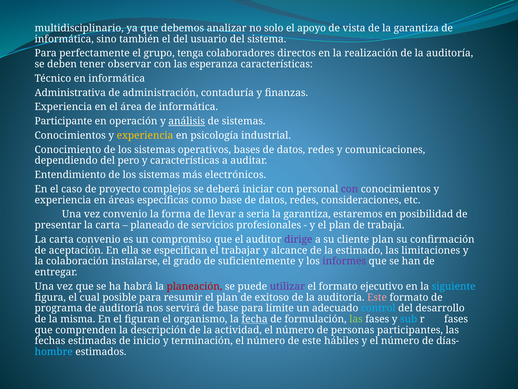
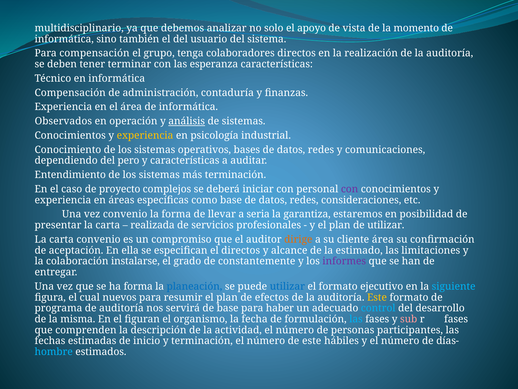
de la garantiza: garantiza -> momento (416, 28)
Para perfectamente: perfectamente -> compensación (94, 53)
observar: observar -> terminar (129, 64)
Administrativa: Administrativa -> Compensación (70, 93)
Participante: Participante -> Observados (63, 121)
más electrónicos: electrónicos -> terminación (235, 175)
planeado: planeado -> realizada (153, 225)
de trabaja: trabaja -> utilizar (386, 225)
dirige colour: purple -> orange (298, 239)
cliente plan: plan -> área (383, 239)
el trabajar: trabajar -> directos (241, 250)
suficientemente: suficientemente -> constantemente (257, 261)
ha habrá: habrá -> forma (138, 286)
planeación colour: red -> blue (194, 286)
utilizar colour: purple -> blue (287, 286)
posible: posible -> nuevos (119, 297)
exitoso: exitoso -> efectos (272, 297)
Este colour: pink -> yellow (377, 297)
límite: límite -> haber (280, 308)
fecha underline: present -> none (255, 319)
las colour: light green -> light blue (356, 319)
sub colour: light blue -> pink (409, 319)
